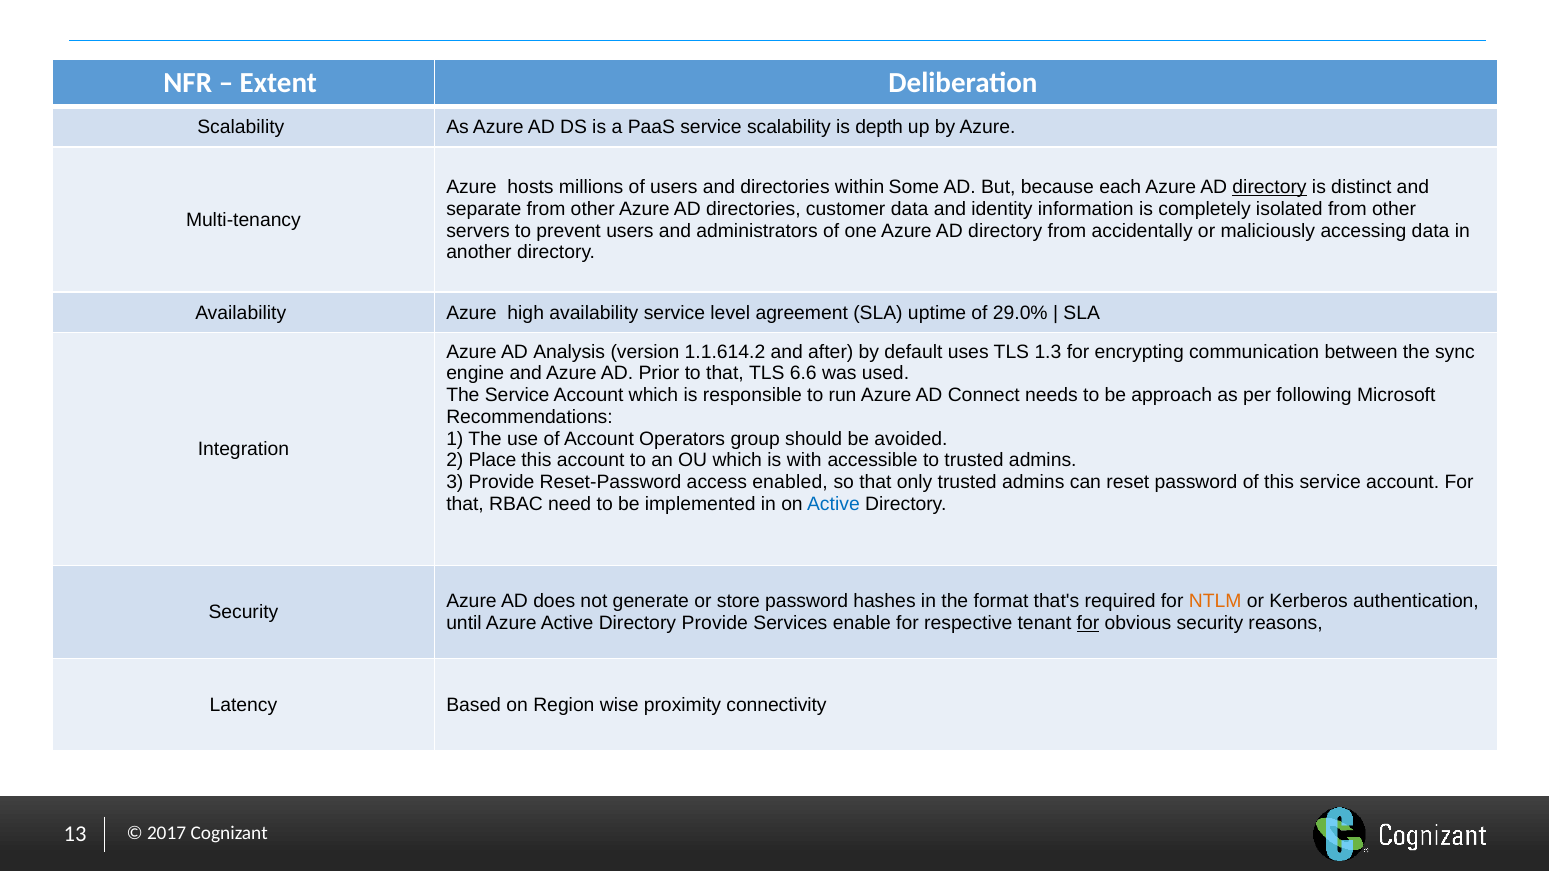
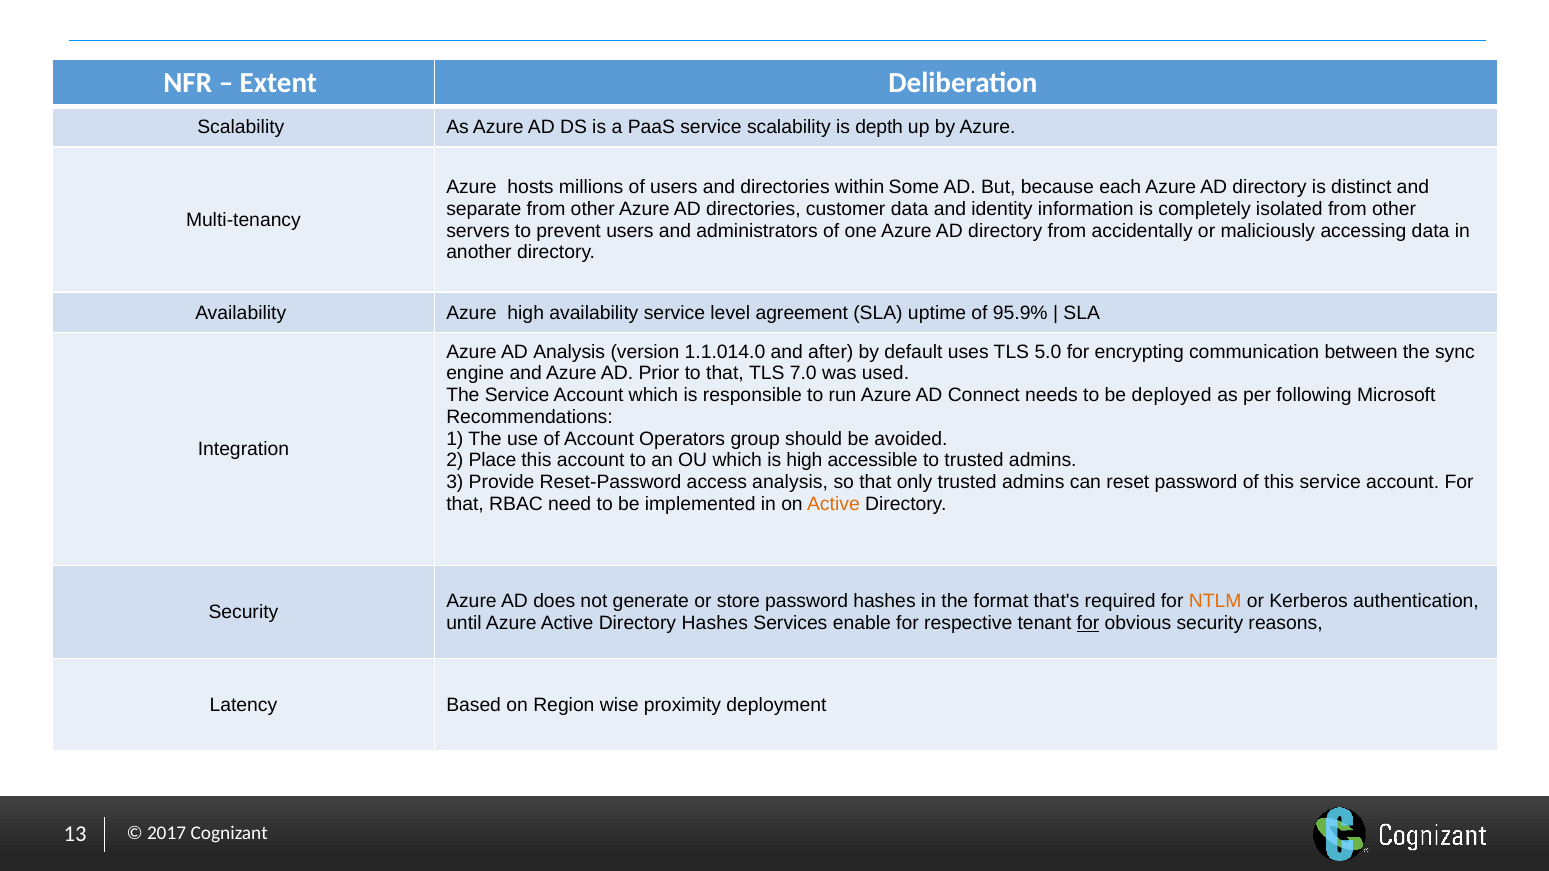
directory underline: present -> none (1270, 188)
29.0%: 29.0% -> 95.9% (1020, 313)
1.1.614.2: 1.1.614.2 -> 1.1.014.0 (725, 352)
1.3: 1.3 -> 5.0 (1048, 352)
6.6: 6.6 -> 7.0 (803, 374)
approach: approach -> deployed (1172, 395)
is with: with -> high (804, 460)
access enabled: enabled -> analysis (790, 482)
Active colour: blue -> orange (833, 504)
Directory Provide: Provide -> Hashes (715, 623)
connectivity: connectivity -> deployment (776, 705)
